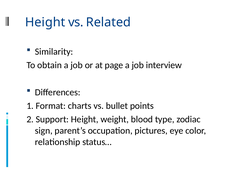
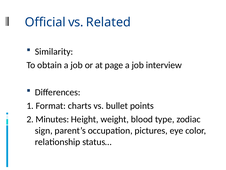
Height: Height -> Official (45, 22)
Support: Support -> Minutes (52, 119)
